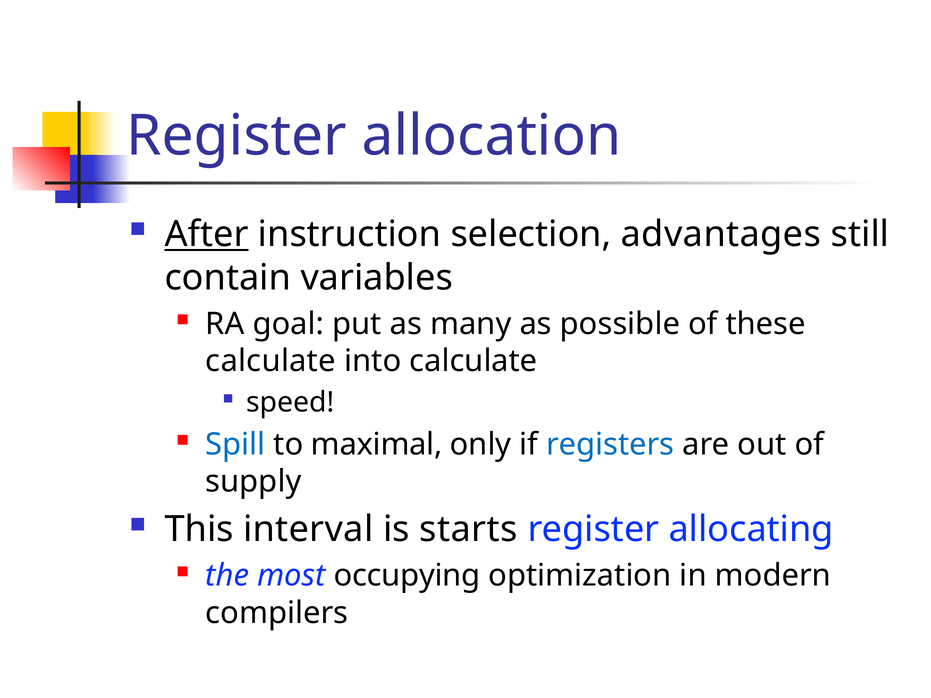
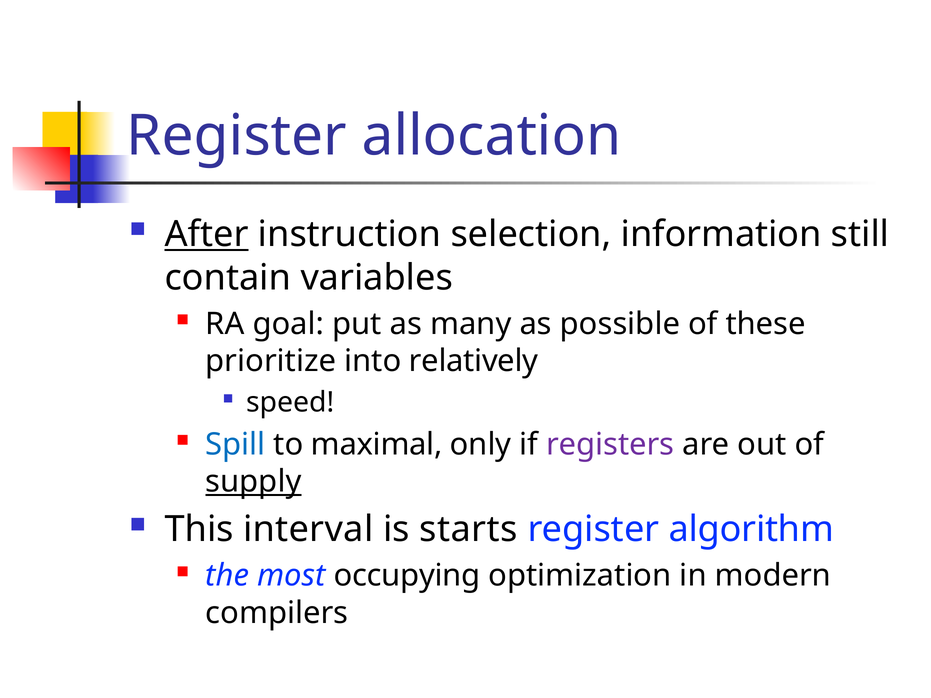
advantages: advantages -> information (721, 234)
calculate: calculate -> prioritize (271, 361)
into calculate: calculate -> relatively (474, 361)
registers colour: blue -> purple (610, 445)
supply underline: none -> present (253, 482)
allocating: allocating -> algorithm (751, 530)
